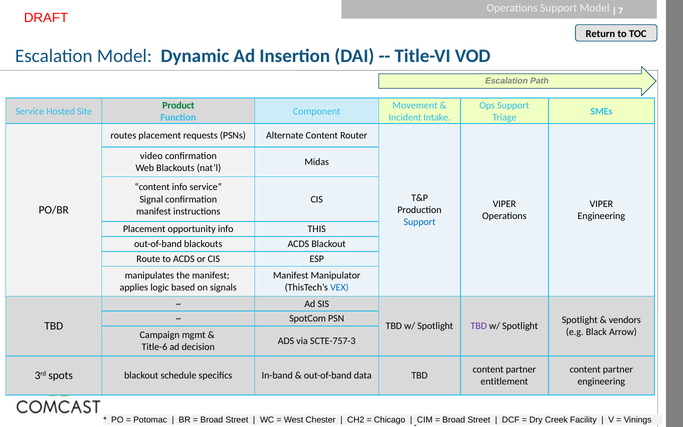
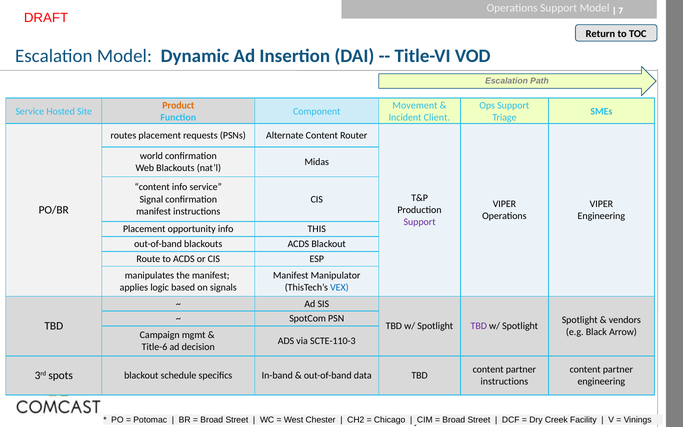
Product colour: green -> orange (178, 106)
Intake: Intake -> Client (437, 118)
video: video -> world (151, 156)
Support colour: blue -> purple (420, 222)
SCTE-757-3: SCTE-757-3 -> SCTE-110-3 (333, 341)
entitlement: entitlement -> instructions (504, 382)
